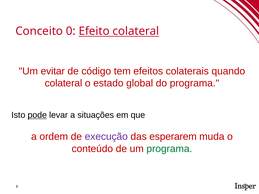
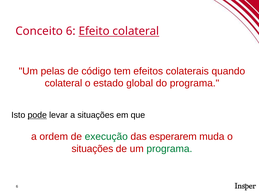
Conceito 0: 0 -> 6 (71, 31)
evitar: evitar -> pelas (53, 71)
execução colour: purple -> green (106, 137)
conteúdo: conteúdo -> situações (92, 149)
